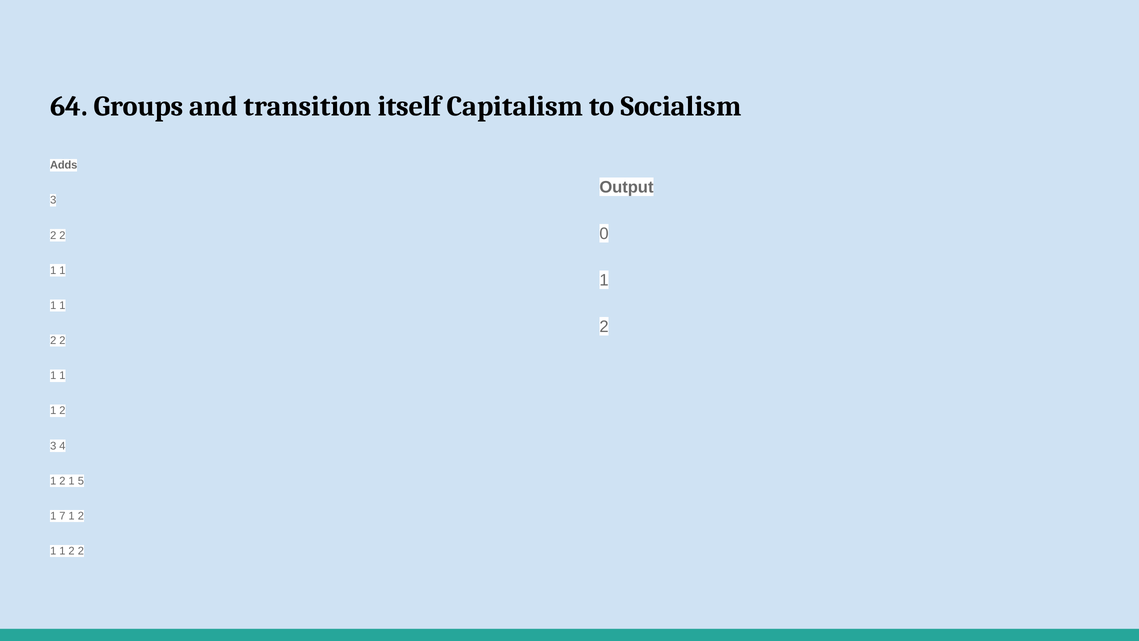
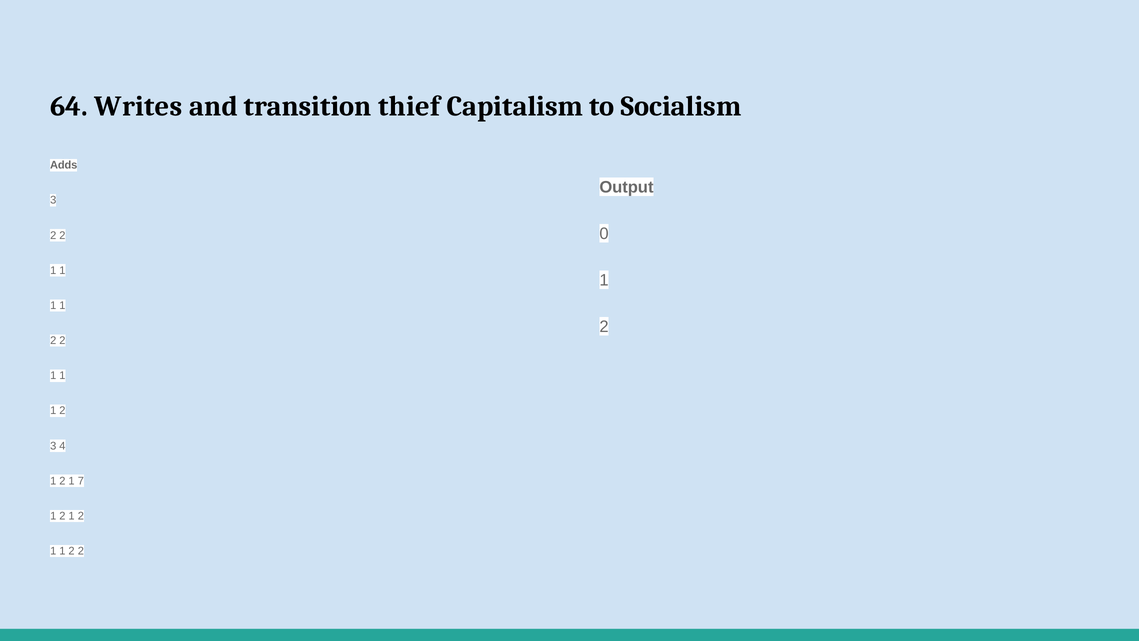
Groups: Groups -> Writes (138, 106)
itself: itself -> thief (409, 106)
5: 5 -> 7 (81, 481)
7: 7 -> 2 (62, 516)
